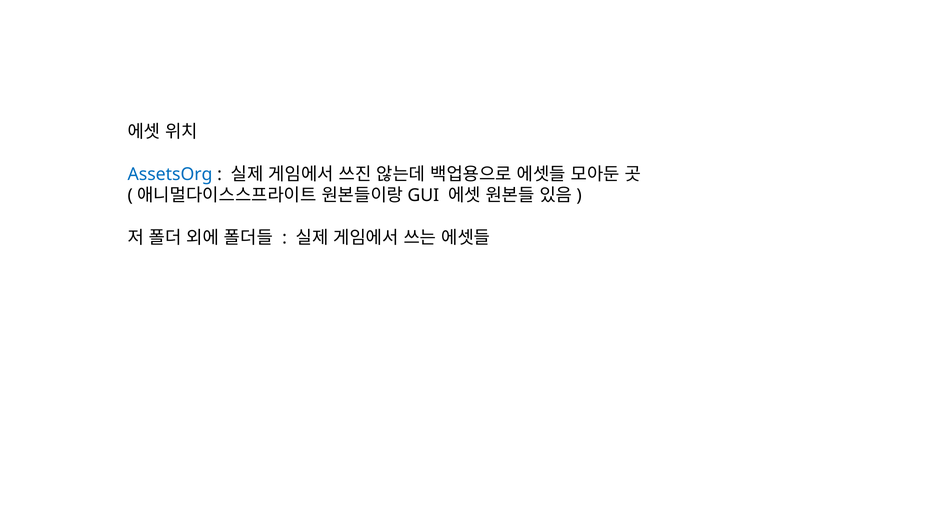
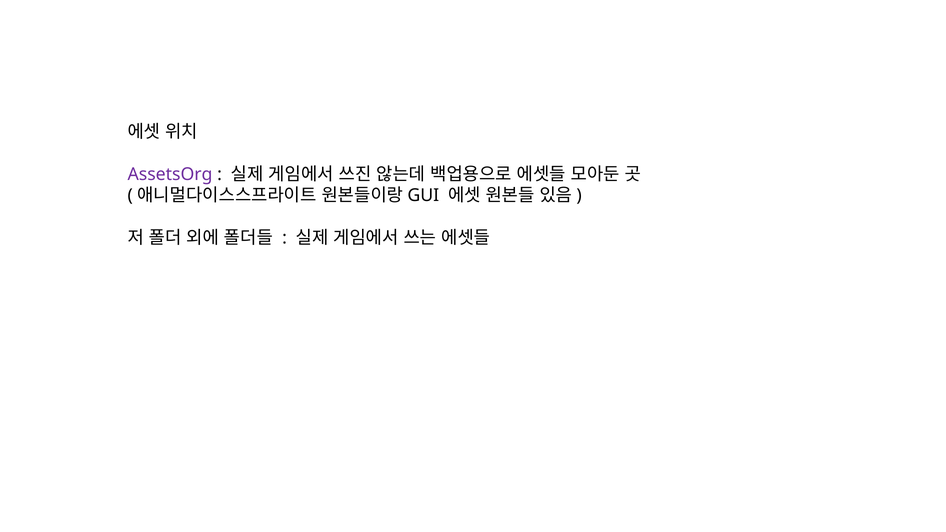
AssetsOrg colour: blue -> purple (170, 174)
